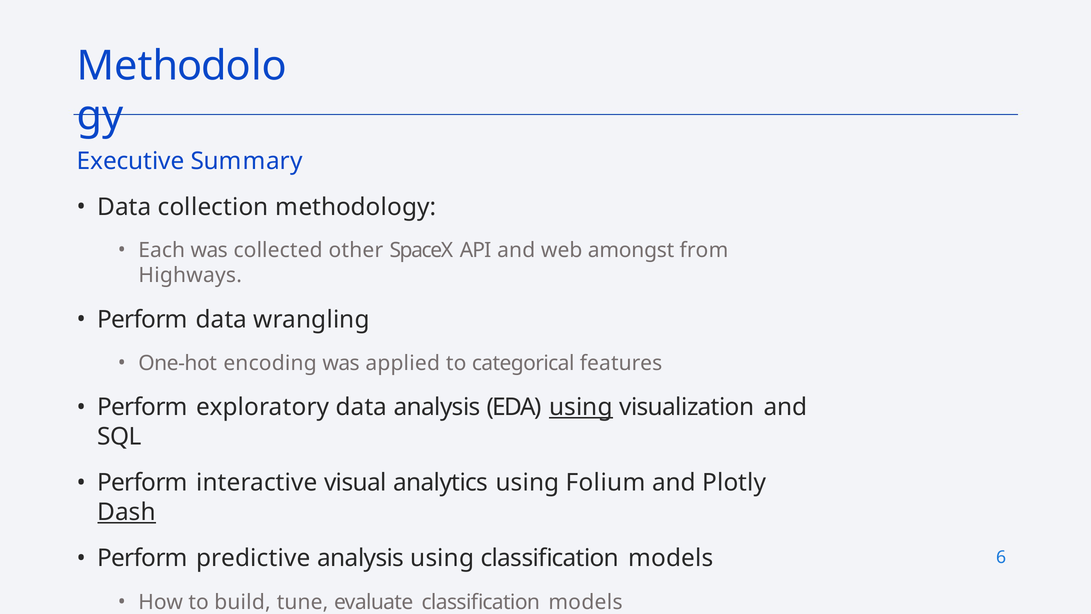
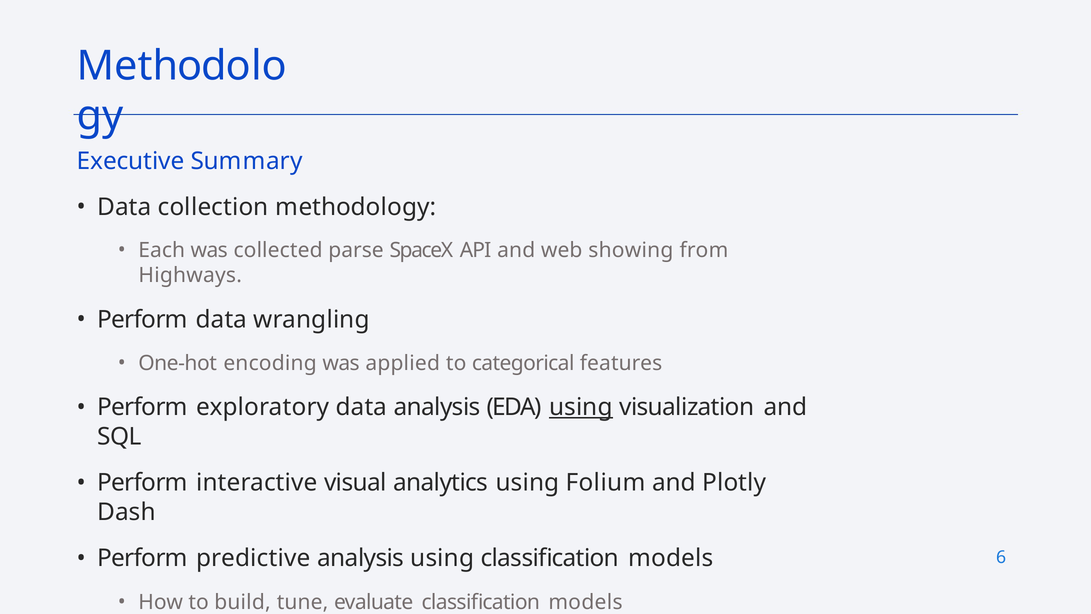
other: other -> parse (356, 250)
amongst: amongst -> showing (631, 250)
Dash underline: present -> none (127, 512)
